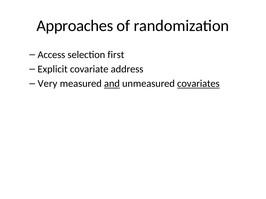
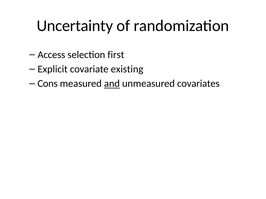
Approaches: Approaches -> Uncertainty (75, 26)
address: address -> existing (127, 69)
Very: Very -> Cons (48, 84)
covariates underline: present -> none (198, 84)
